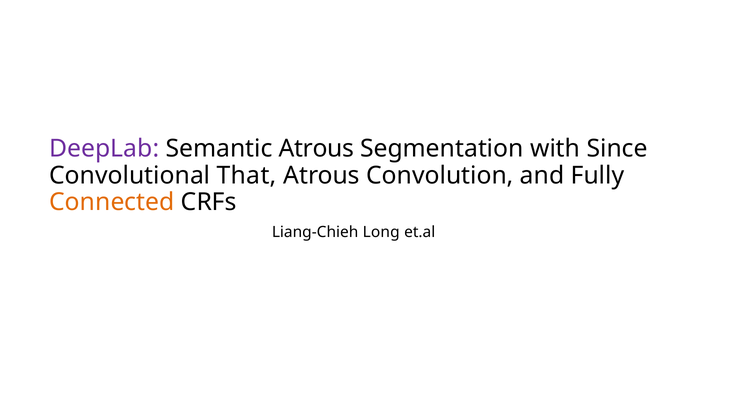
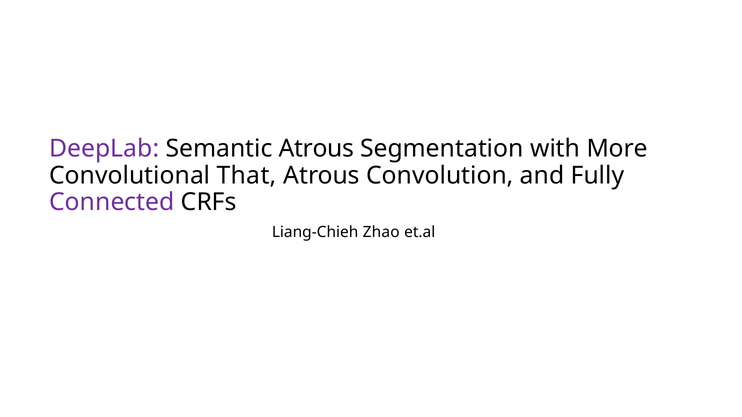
Since: Since -> More (617, 149)
Connected colour: orange -> purple (112, 202)
Long: Long -> Zhao (381, 232)
